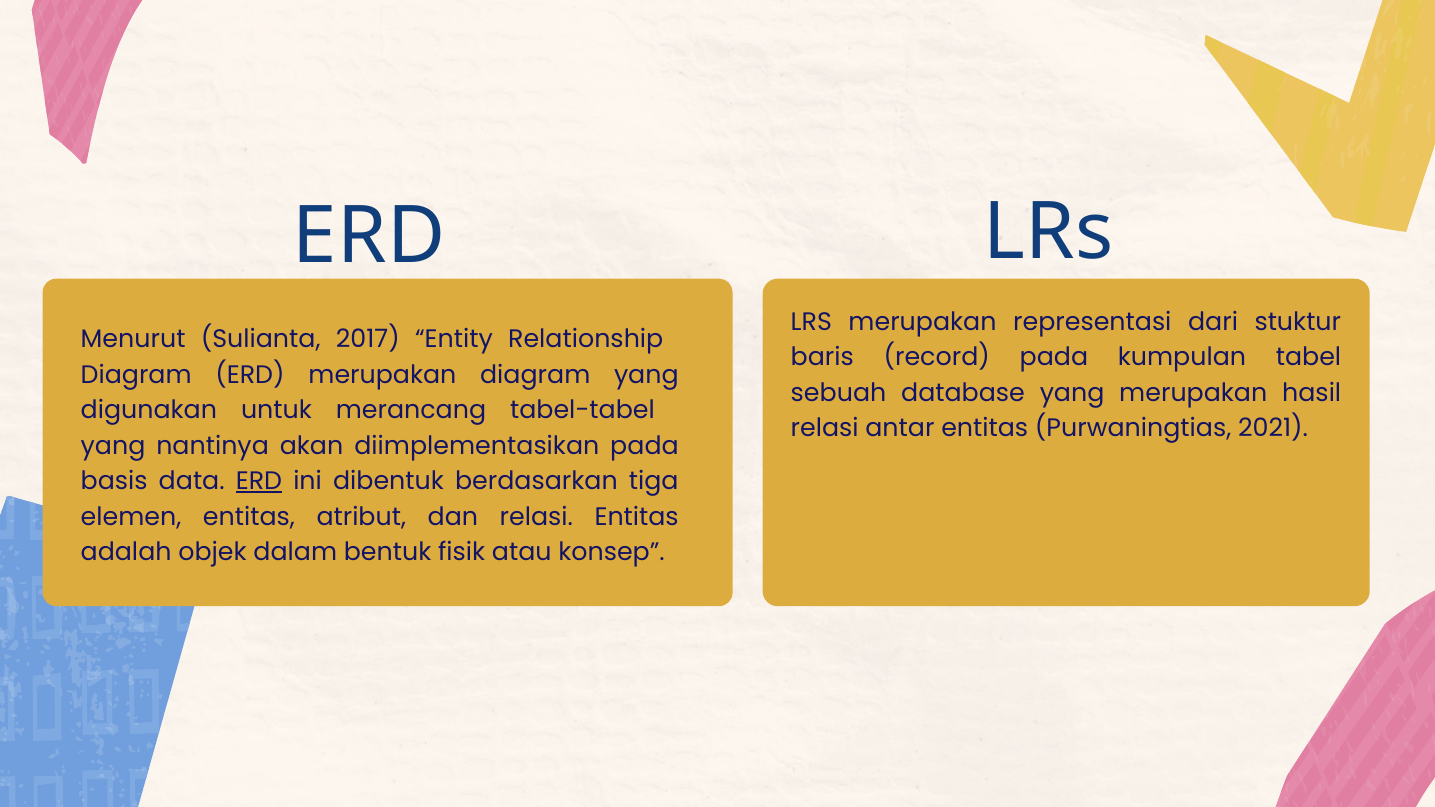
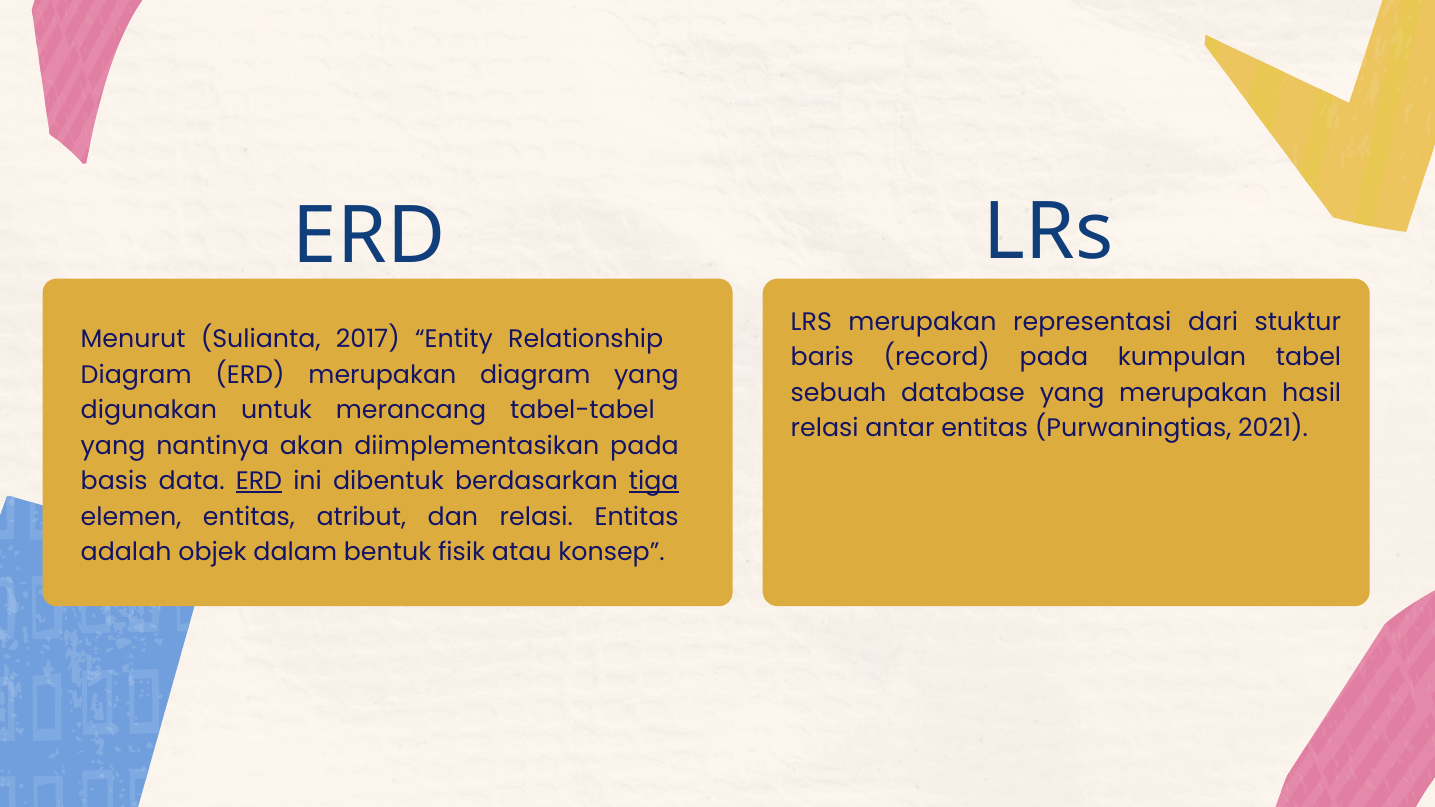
tiga underline: none -> present (654, 481)
